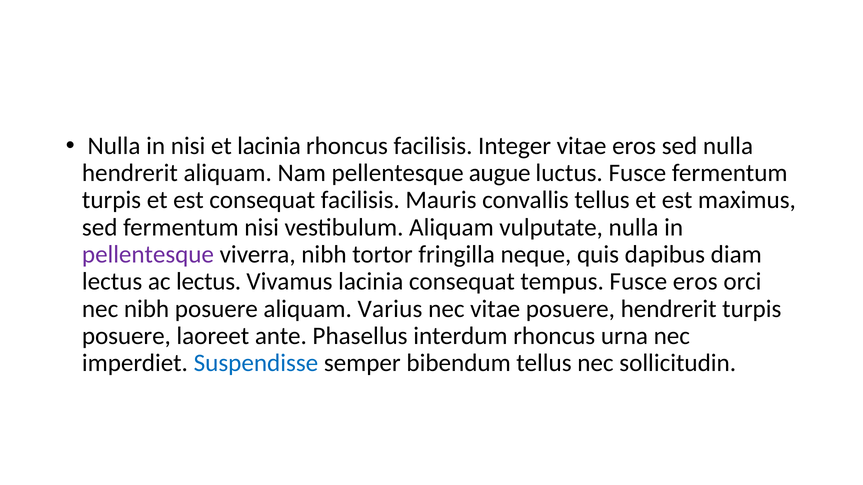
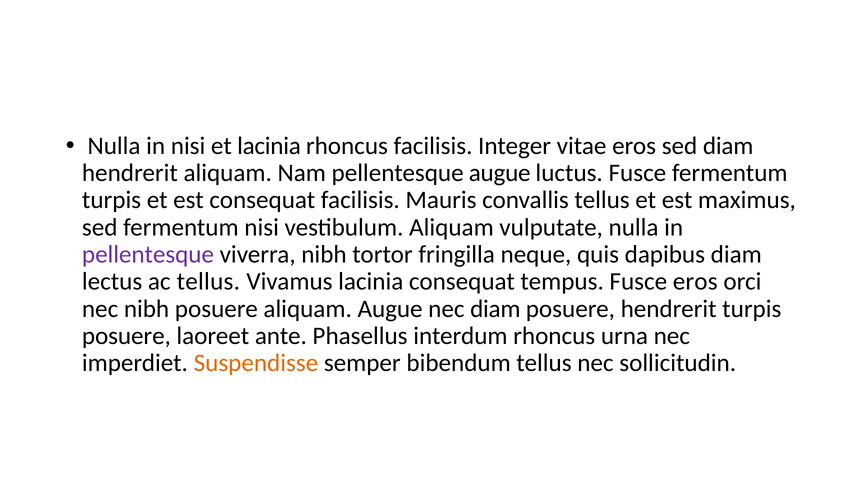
sed nulla: nulla -> diam (728, 146)
ac lectus: lectus -> tellus (208, 282)
aliquam Varius: Varius -> Augue (390, 309)
nec vitae: vitae -> diam (495, 309)
Suspendisse colour: blue -> orange (256, 363)
